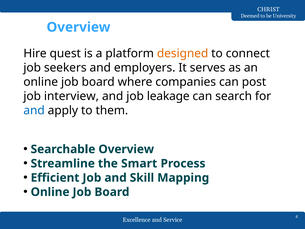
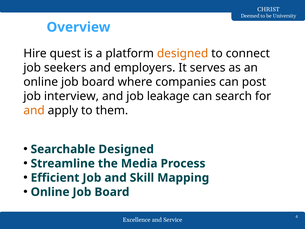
and colour: blue -> orange (34, 110)
Searchable Overview: Overview -> Designed (126, 149)
Smart: Smart -> Media (139, 163)
